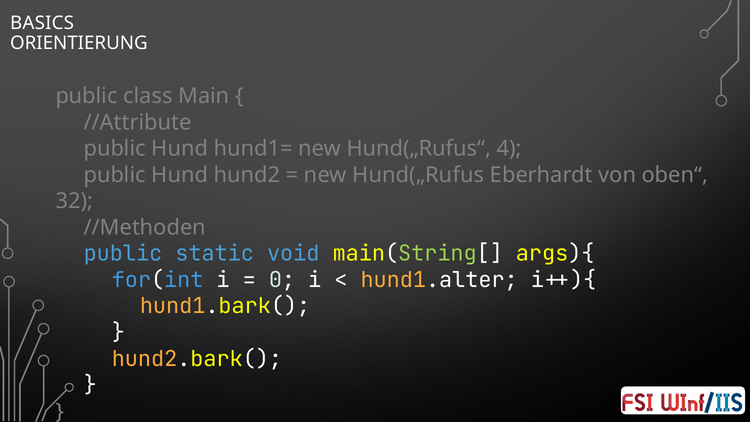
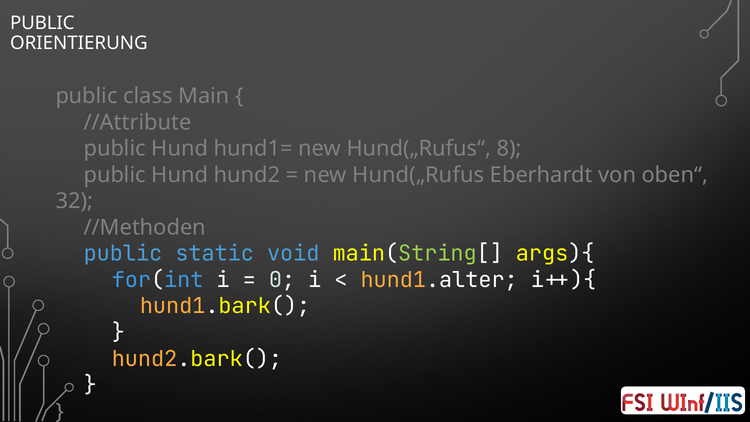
BASICS: BASICS -> PUBLIC (42, 23)
4: 4 -> 8 (509, 149)
